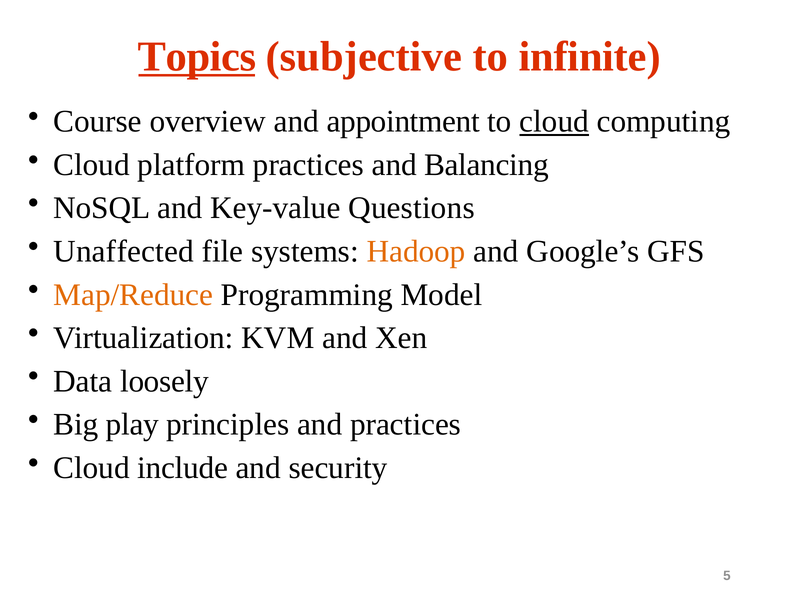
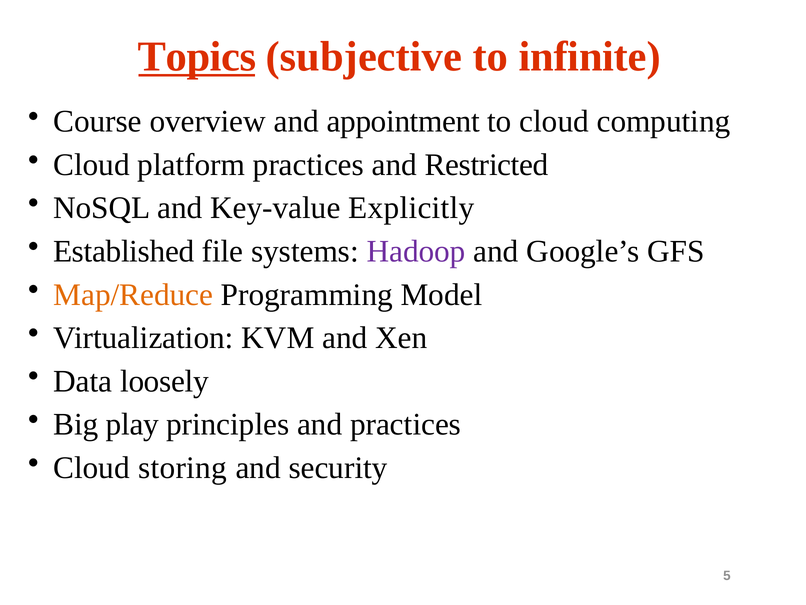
cloud underline: present -> none (554, 121)
Balancing: Balancing -> Restricted (487, 165)
Questions: Questions -> Explicitly (411, 208)
Unaffected: Unaffected -> Established (124, 251)
Hadoop colour: orange -> purple (416, 251)
include: include -> storing (182, 467)
